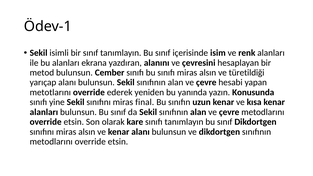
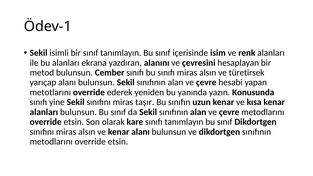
türetildiği: türetildiği -> türetirsek (247, 73)
final: final -> taşır (145, 102)
